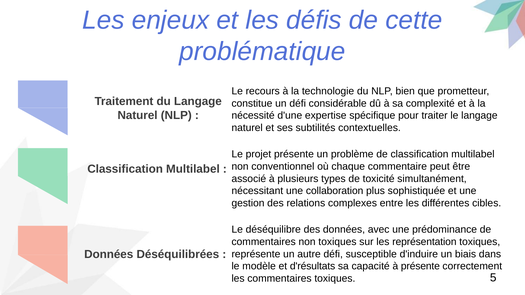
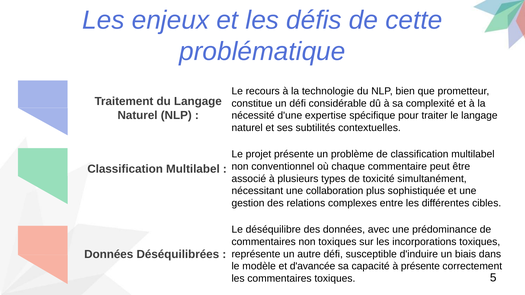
représentation: représentation -> incorporations (424, 242)
d'résultats: d'résultats -> d'avancée (313, 267)
